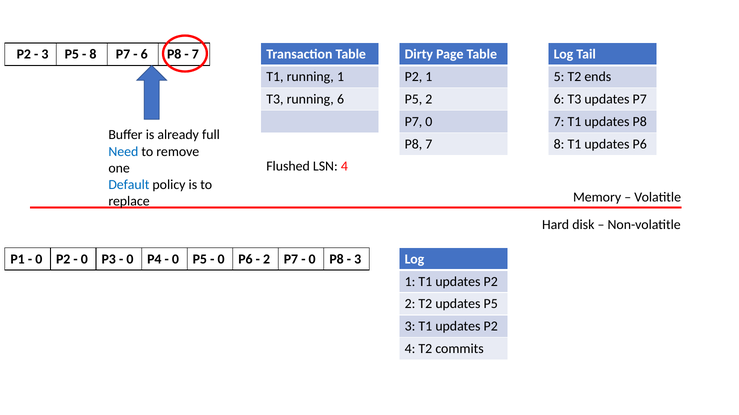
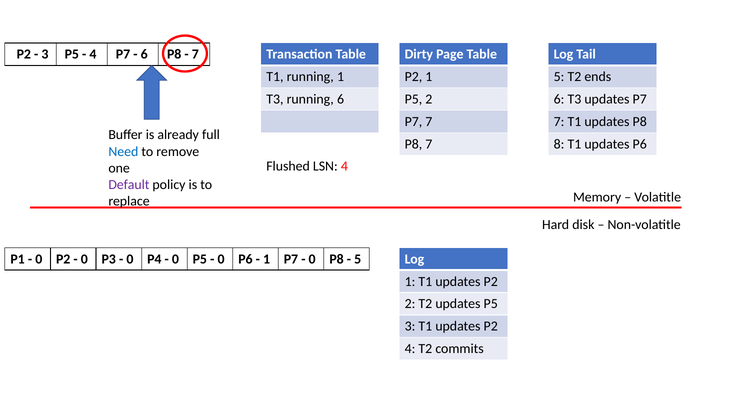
8: 8 -> 4 (93, 55)
0: 0 -> 7 (429, 122)
Default colour: blue -> purple (129, 185)
2: 2 -> 1 (267, 259)
3: 3 -> 5 (358, 259)
